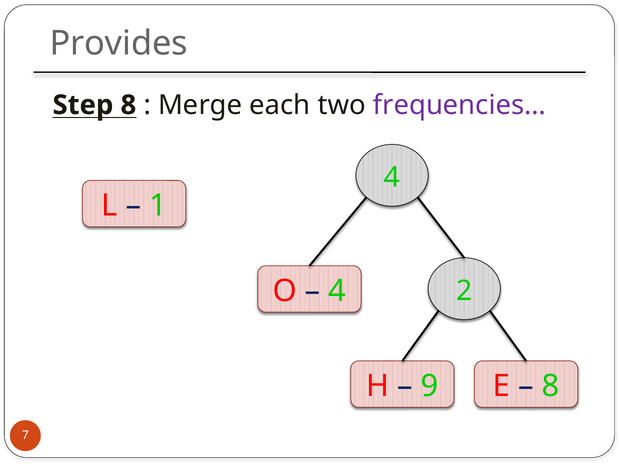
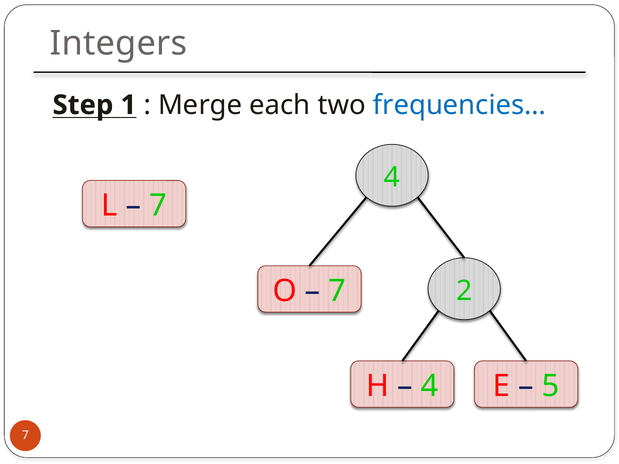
Provides: Provides -> Integers (118, 43)
Step 8: 8 -> 1 (128, 105)
frequencies… colour: purple -> blue (459, 105)
1: 1 -> 7 (158, 206)
4: 4 -> 7 (337, 291)
9: 9 -> 4 (430, 386)
8: 8 -> 5 (550, 386)
